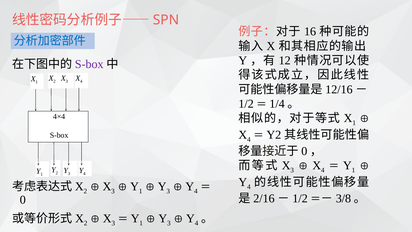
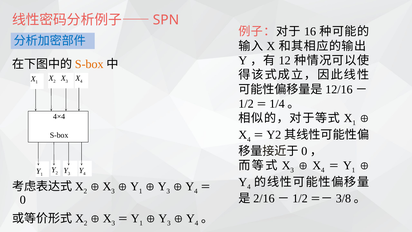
S-box colour: purple -> orange (89, 64)
